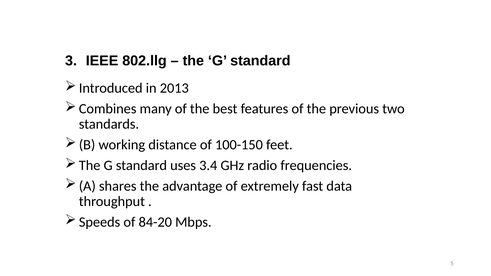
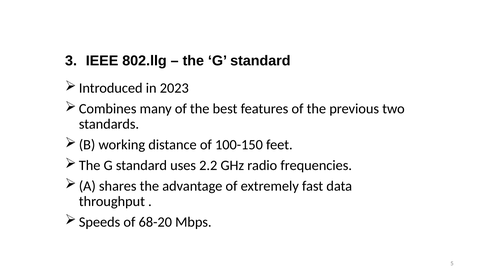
2013: 2013 -> 2023 (174, 88)
3.4: 3.4 -> 2.2 (208, 166)
84-20: 84-20 -> 68-20 (155, 222)
